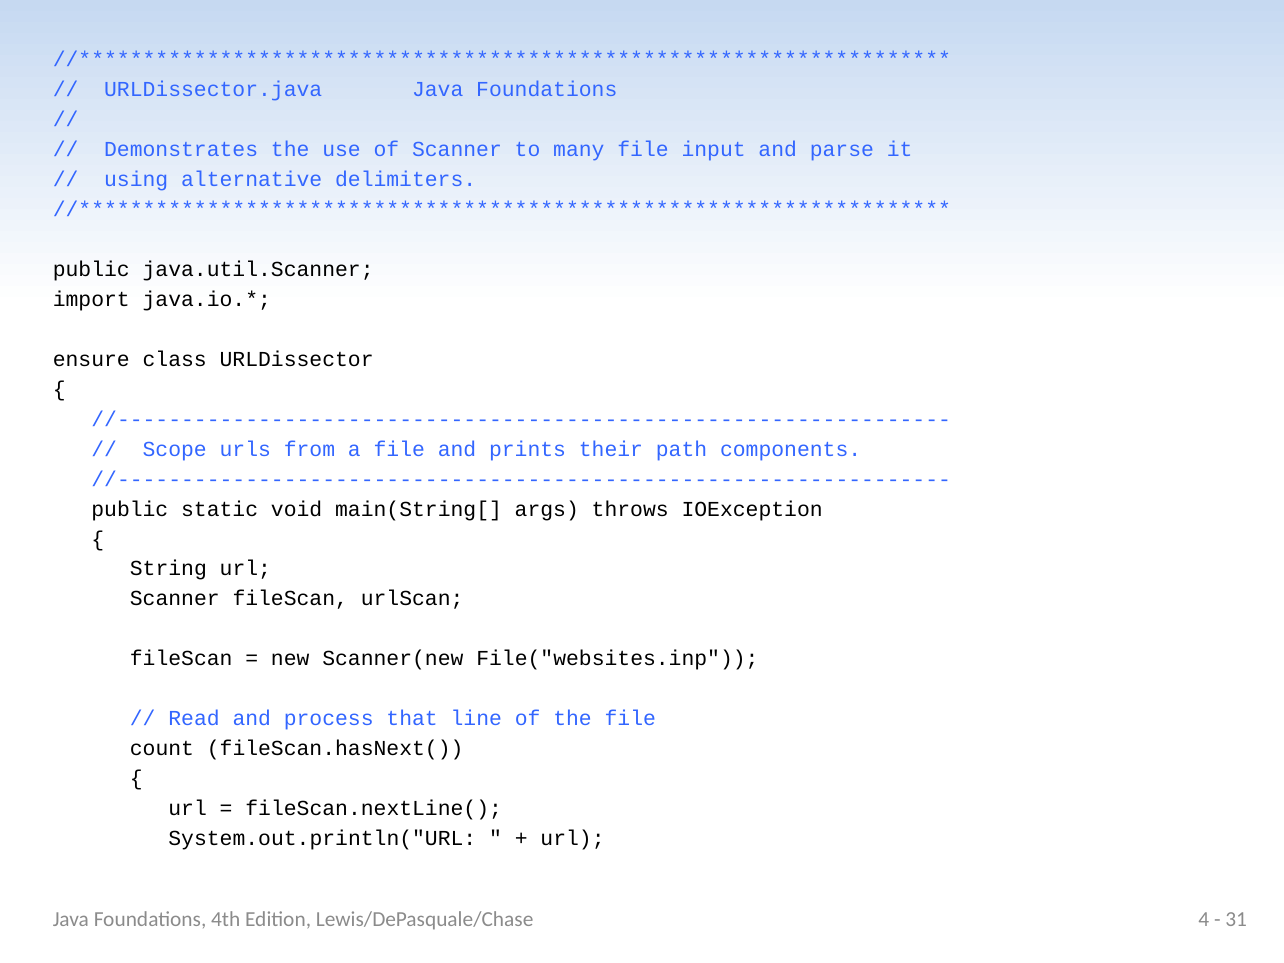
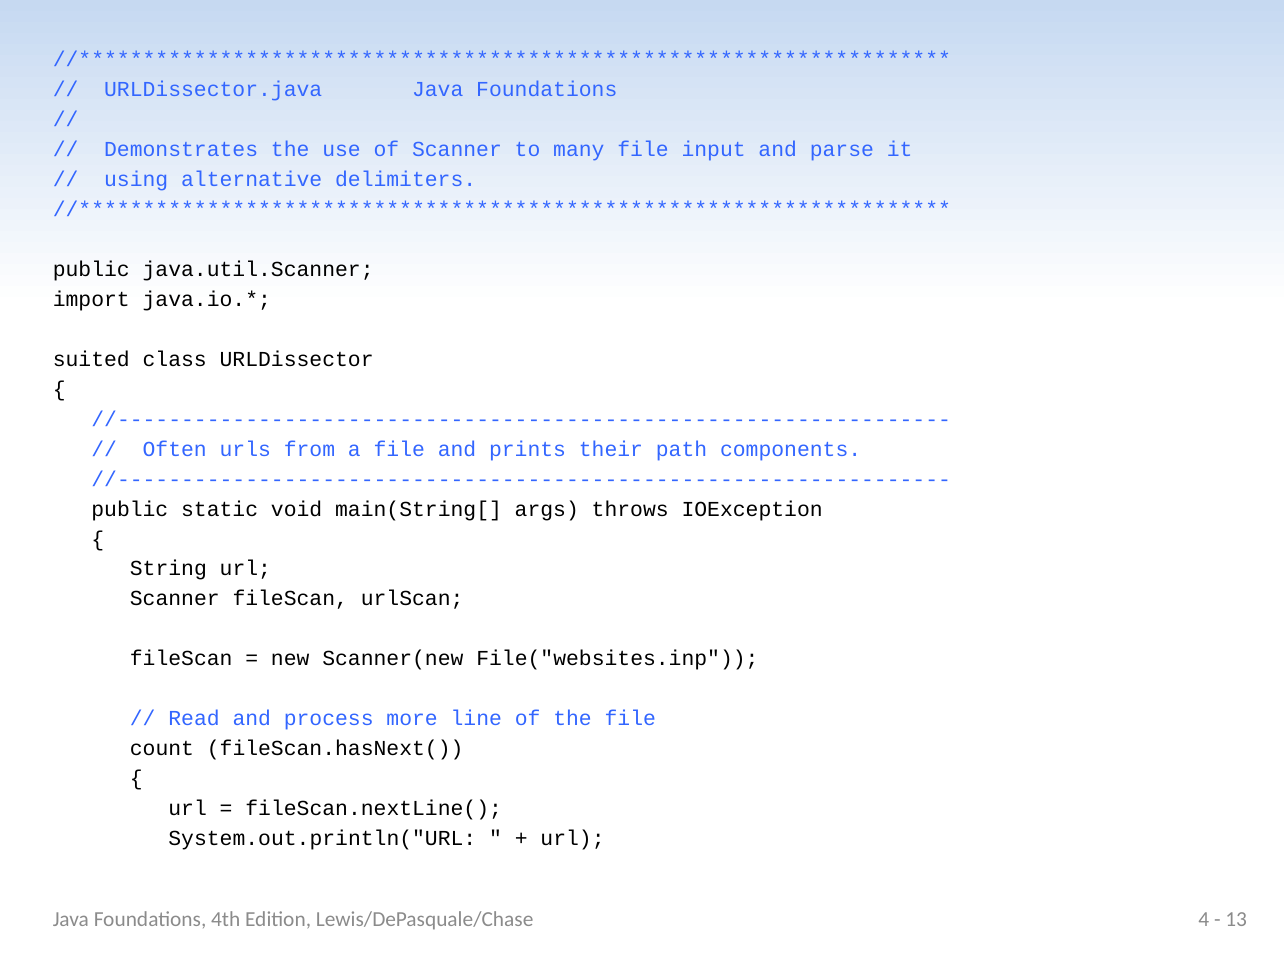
ensure: ensure -> suited (91, 359)
Scope: Scope -> Often (175, 449)
that: that -> more (412, 719)
31: 31 -> 13 (1236, 919)
